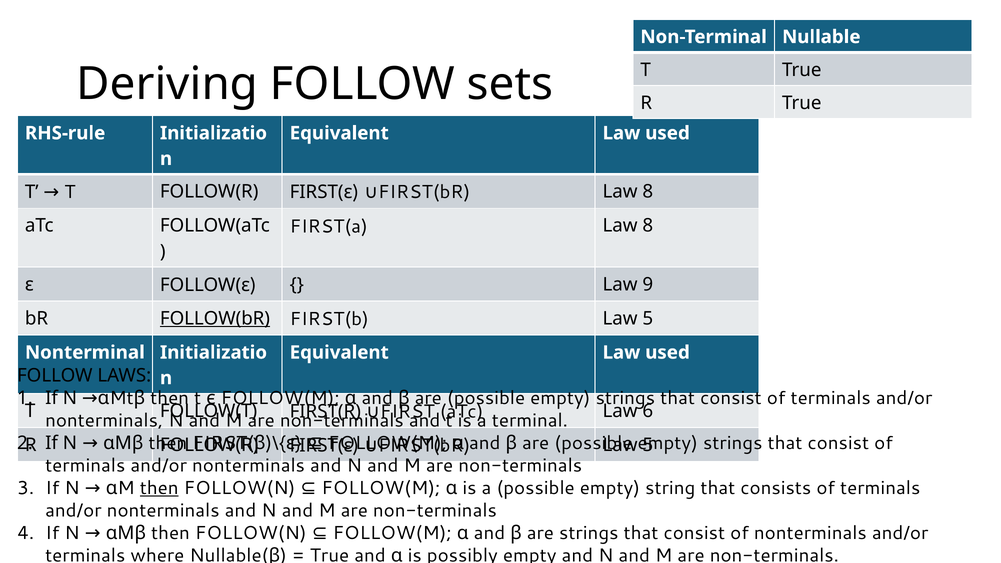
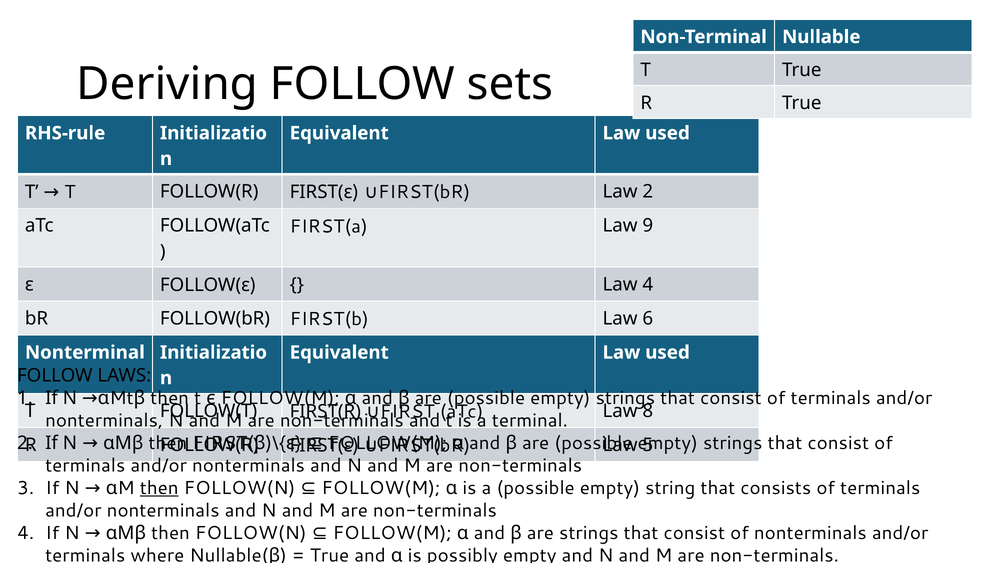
8: 8 -> 2 (648, 192)
FIRST(a Law 8: 8 -> 9 (648, 226)
Law 9: 9 -> 4 (648, 284)
FOLLOW(bR underline: present -> none (215, 318)
FIRST(b Law 5: 5 -> 6 (648, 318)
6: 6 -> 8 (648, 411)
